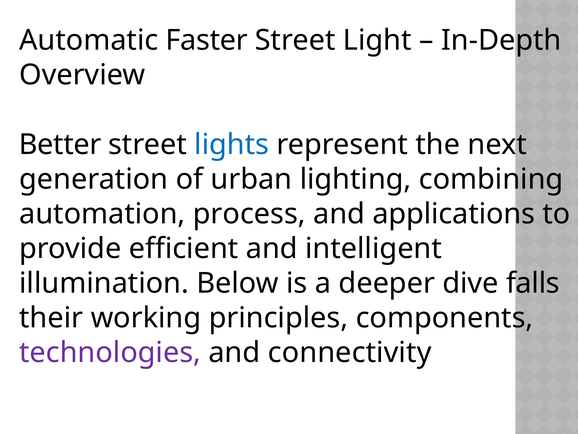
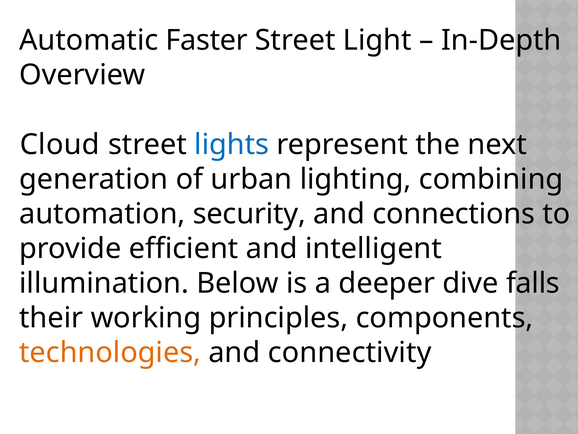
Better: Better -> Cloud (60, 144)
process: process -> security (249, 214)
applications: applications -> connections (454, 214)
technologies colour: purple -> orange (110, 352)
